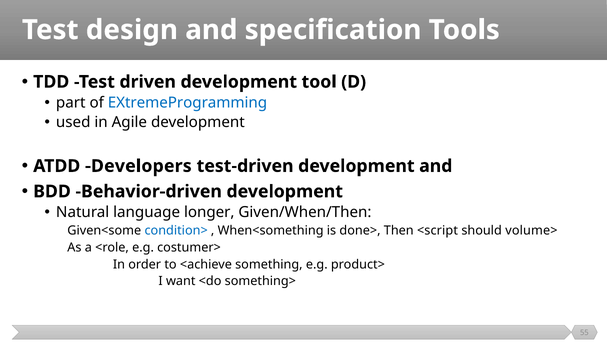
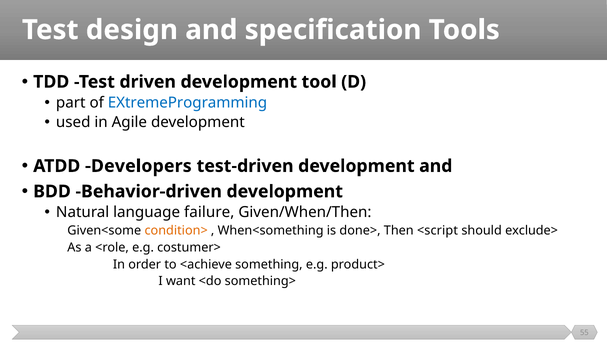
longer: longer -> failure (209, 212)
condition> colour: blue -> orange (176, 230)
volume>: volume> -> exclude> (532, 230)
